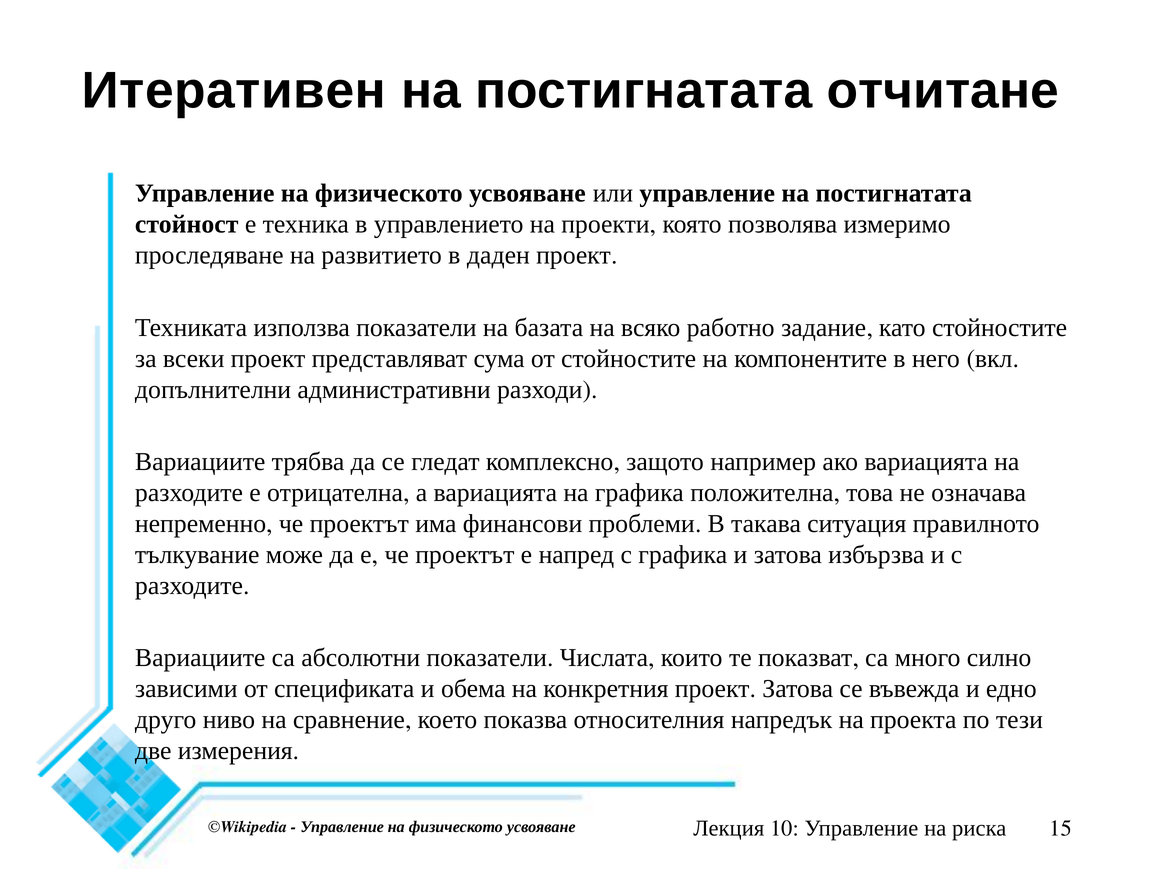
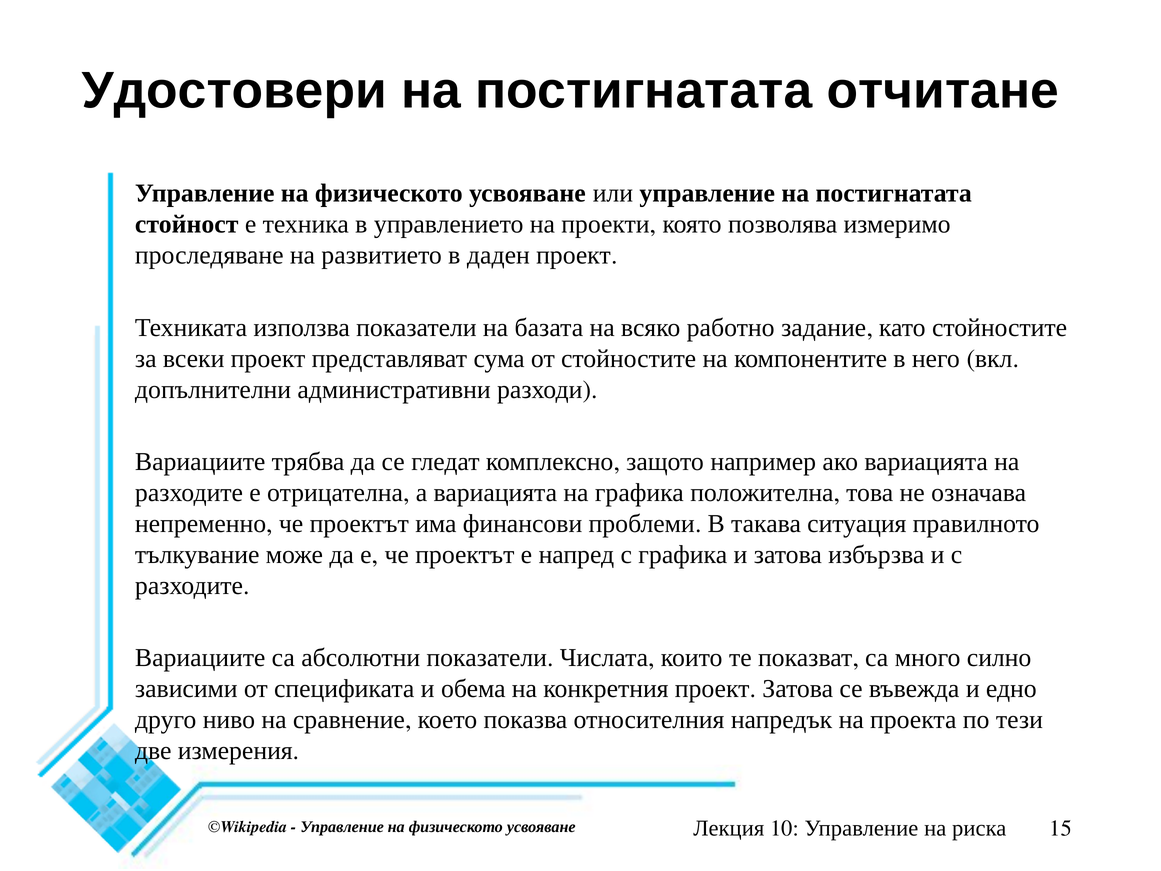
Итеративен: Итеративен -> Удостовери (234, 91)
